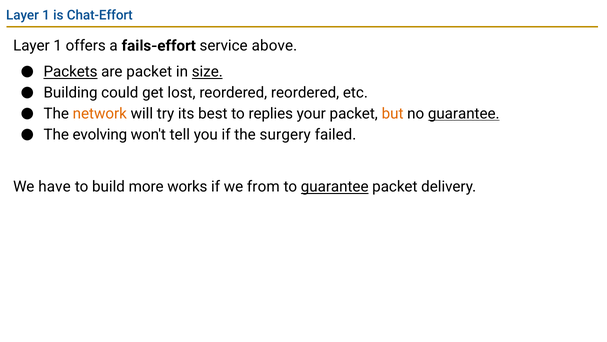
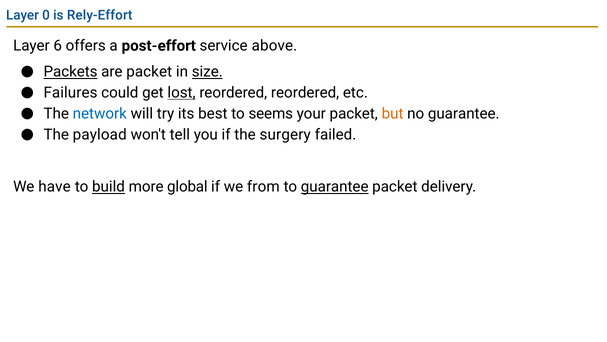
1: 1 -> 0 (46, 15)
Chat-Effort: Chat-Effort -> Rely-Effort (100, 15)
1: 1 -> 6 (58, 46)
fails-effort: fails-effort -> post-effort (159, 46)
Building: Building -> Failures (70, 93)
lost underline: none -> present (182, 93)
network colour: orange -> blue (100, 114)
replies: replies -> seems (271, 114)
guarantee underline: present -> none (464, 114)
evolving: evolving -> payload (100, 134)
build underline: none -> present (108, 186)
works: works -> global (187, 186)
